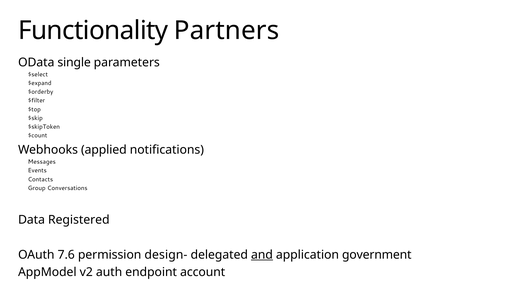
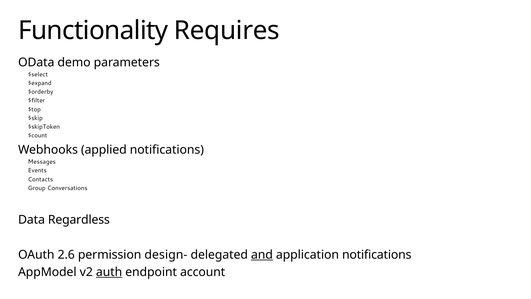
Partners: Partners -> Requires (227, 30)
single: single -> demo (74, 62)
Registered: Registered -> Regardless (79, 219)
7.6: 7.6 -> 2.6 (66, 254)
application government: government -> notifications (377, 254)
auth underline: none -> present (109, 272)
